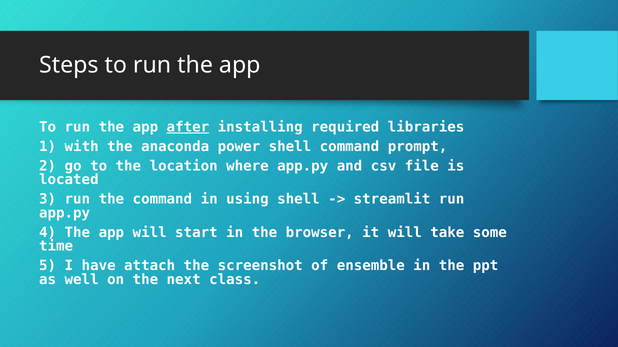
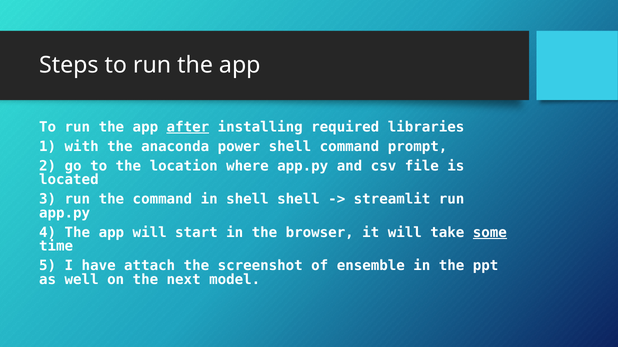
in using: using -> shell (247, 199)
some underline: none -> present (490, 233)
class: class -> model (235, 280)
